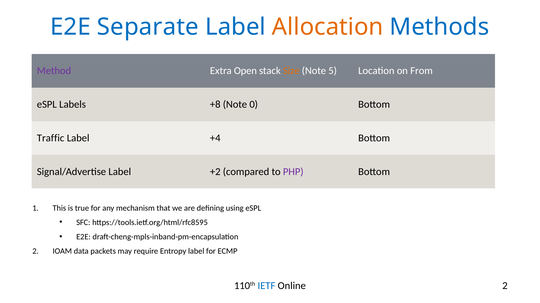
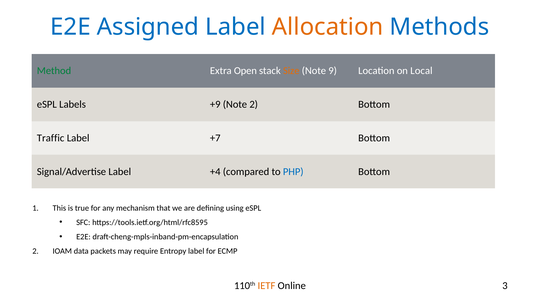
Separate: Separate -> Assigned (148, 27)
Method colour: purple -> green (54, 71)
5: 5 -> 9 (333, 71)
From: From -> Local (421, 71)
+8: +8 -> +9 (215, 105)
Note 0: 0 -> 2 (254, 105)
+4: +4 -> +7 (215, 138)
+2: +2 -> +4 (215, 172)
PHP colour: purple -> blue (293, 172)
IETF colour: blue -> orange (266, 286)
Online 2: 2 -> 3 (505, 286)
